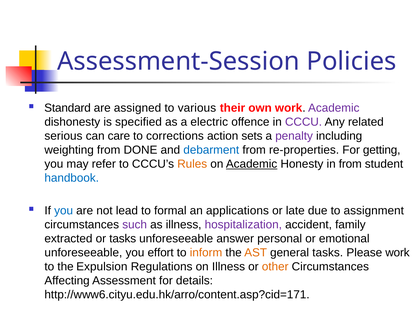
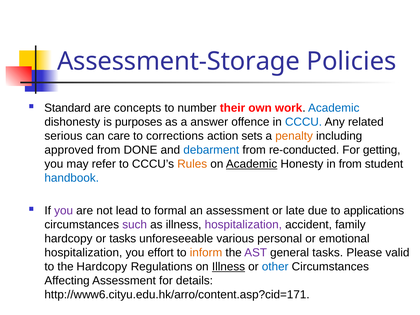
Assessment-Session: Assessment-Session -> Assessment-Storage (179, 61)
assigned: assigned -> concepts (138, 108)
various: various -> number (197, 108)
Academic colour: purple -> blue (334, 108)
specified: specified -> purposes (139, 122)
electric: electric -> answer (209, 122)
CCCU colour: purple -> blue (304, 122)
penalty colour: purple -> orange (294, 136)
weighting: weighting -> approved (69, 150)
re-properties: re-properties -> re-conducted (304, 150)
you colour: blue -> purple (64, 211)
an applications: applications -> assessment (237, 211)
assignment: assignment -> applications (374, 211)
extracted: extracted -> hardcopy (68, 239)
answer: answer -> various (235, 239)
unforeseeable: unforeseeable -> hospitalization (83, 253)
AST colour: orange -> purple (256, 253)
Please work: work -> valid (397, 253)
the Expulsion: Expulsion -> Hardcopy (102, 267)
Illness underline: none -> present (228, 267)
other colour: orange -> blue (275, 267)
